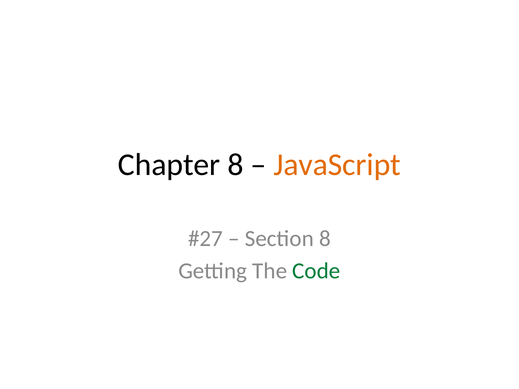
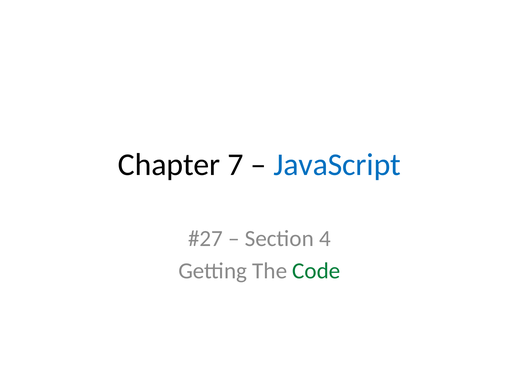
Chapter 8: 8 -> 7 (235, 165)
JavaScript colour: orange -> blue (337, 165)
Section 8: 8 -> 4 (325, 239)
